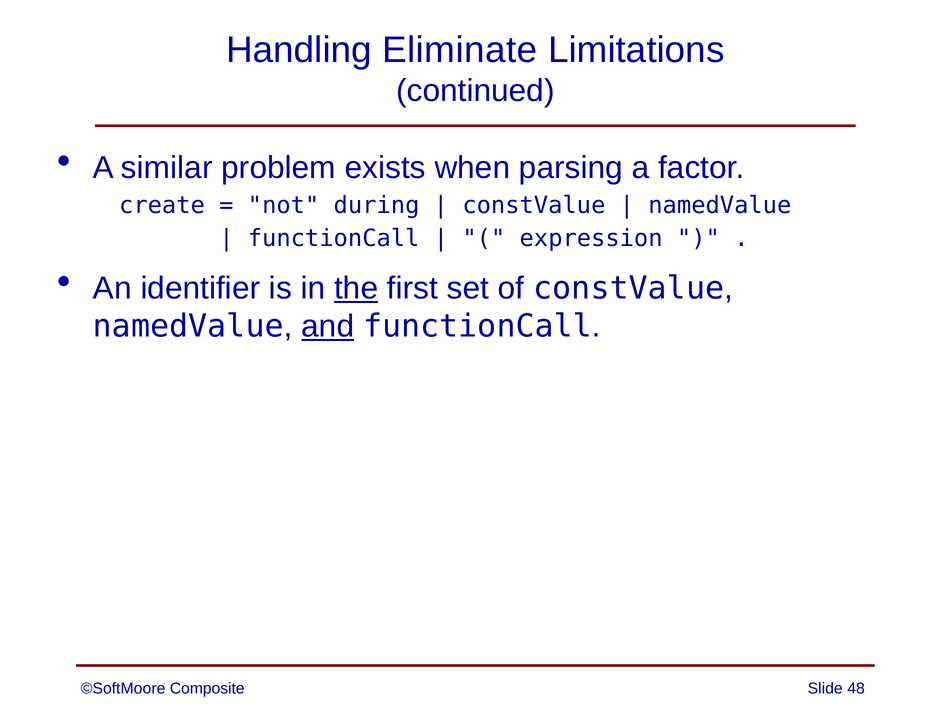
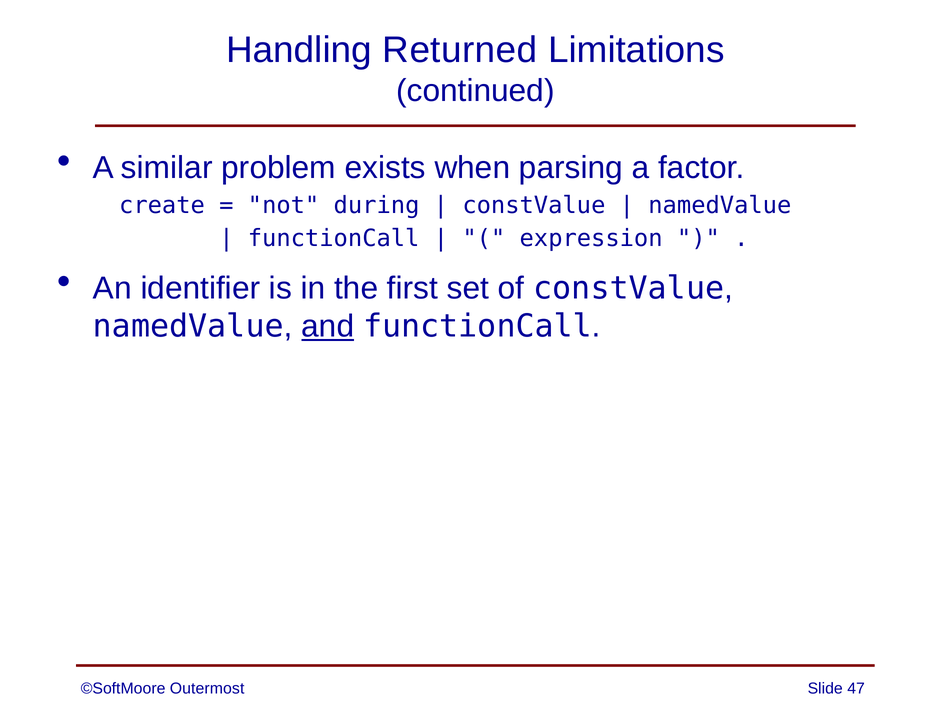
Eliminate: Eliminate -> Returned (460, 50)
the underline: present -> none (356, 288)
Composite: Composite -> Outermost (207, 689)
48: 48 -> 47 (856, 689)
